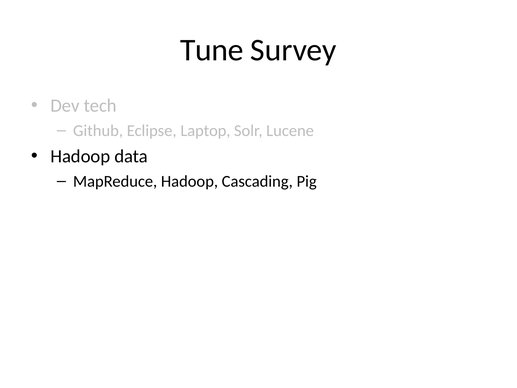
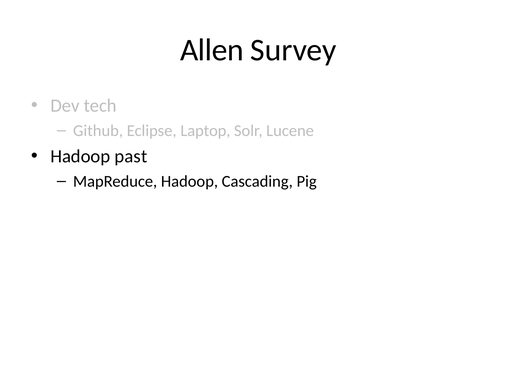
Tune: Tune -> Allen (212, 50)
data: data -> past (131, 156)
